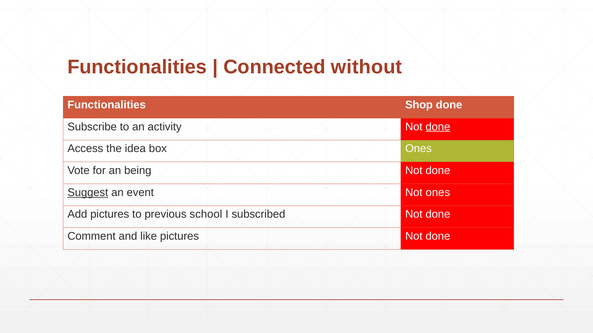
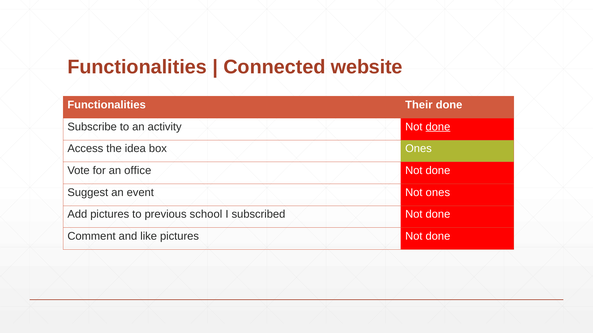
without: without -> website (367, 67)
Shop: Shop -> Their (419, 105)
being: being -> office (138, 171)
Suggest underline: present -> none (88, 193)
